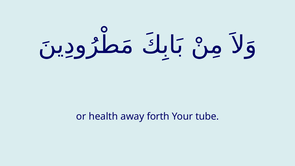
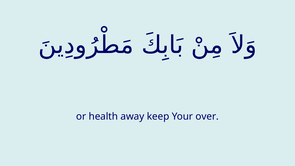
forth: forth -> keep (158, 116)
tube: tube -> over (207, 116)
